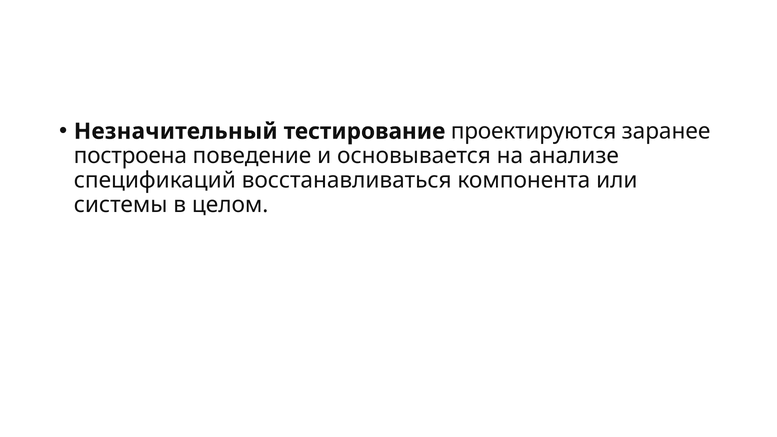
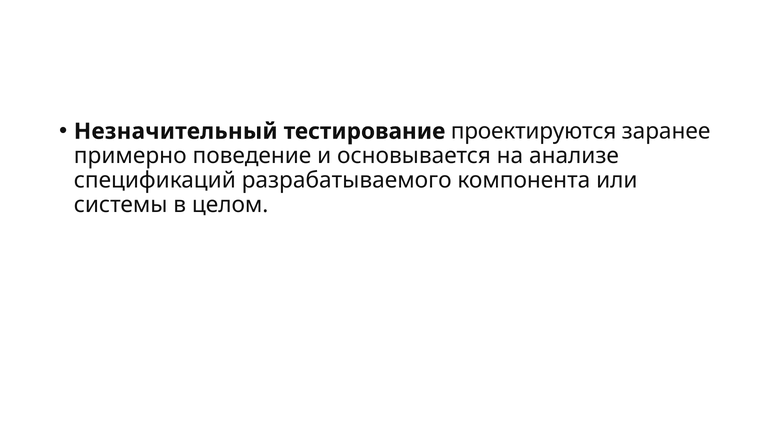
построена: построена -> примерно (130, 156)
восстанавливаться: восстанавливаться -> разрабатываемого (347, 180)
